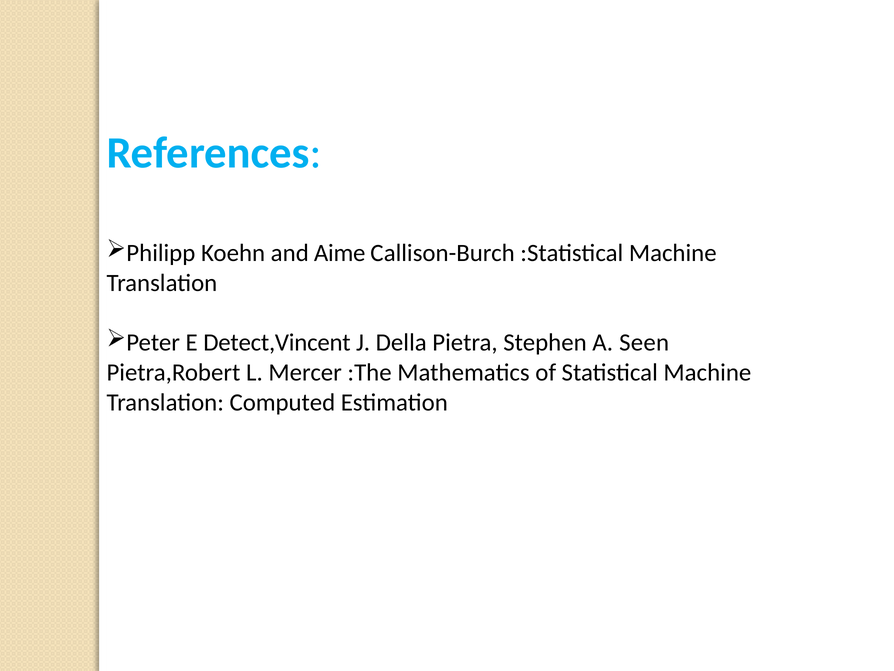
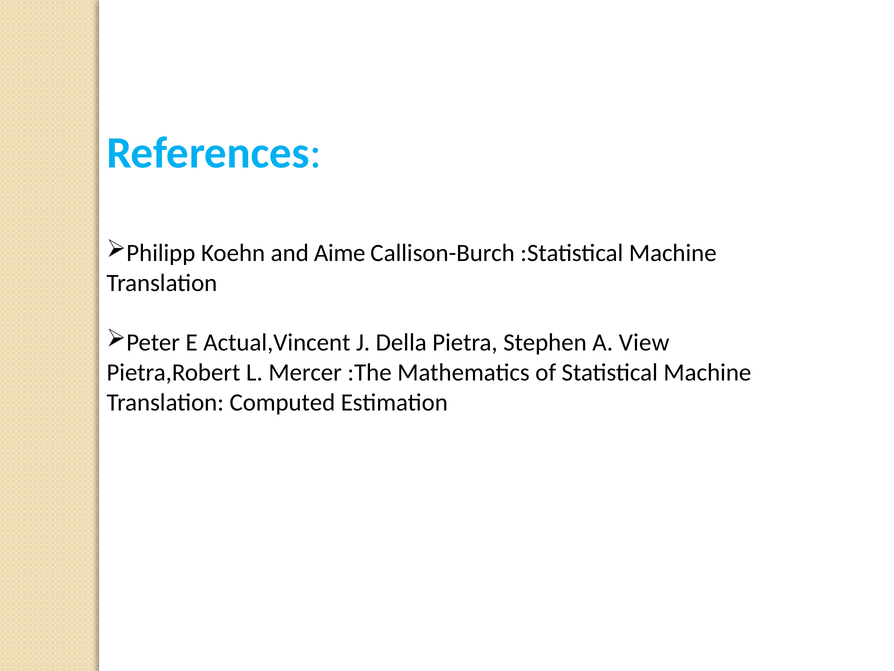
Detect,Vincent: Detect,Vincent -> Actual,Vincent (277, 342)
Seen: Seen -> View (644, 342)
